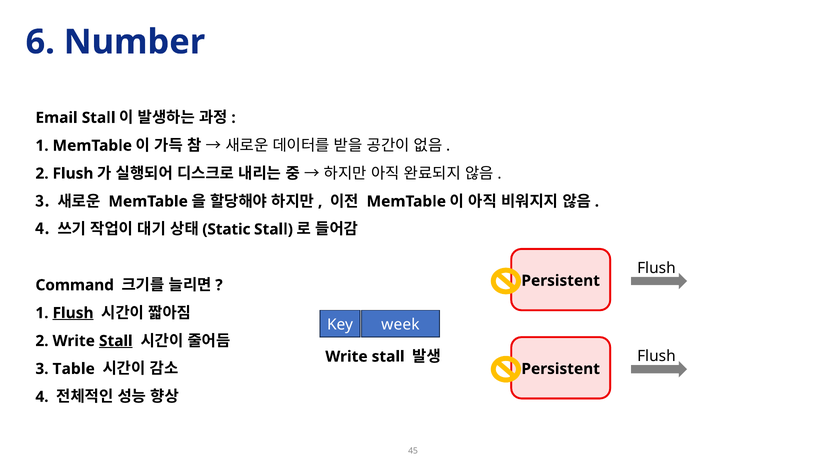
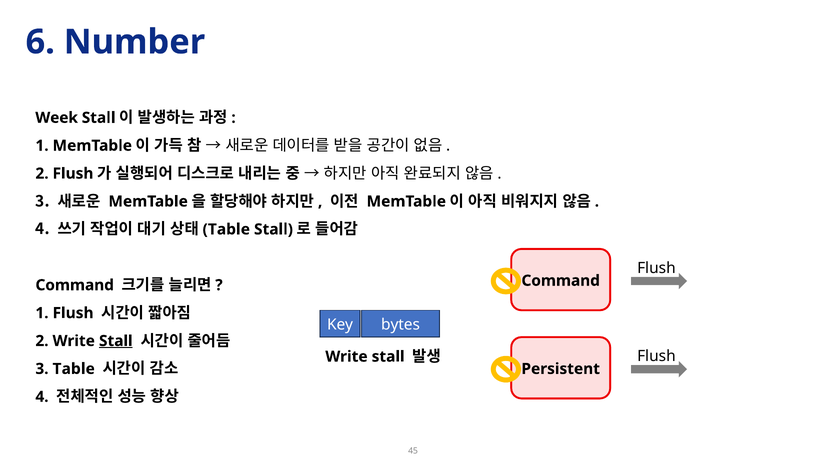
Email: Email -> Week (57, 118)
Static: Static -> Table (226, 229)
Persistent: Persistent -> Command (561, 280)
Flush underline: present -> none (73, 313)
week: week -> bytes (401, 324)
